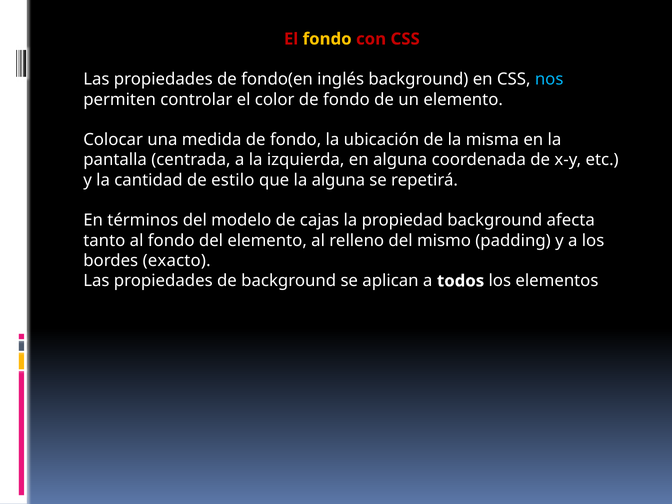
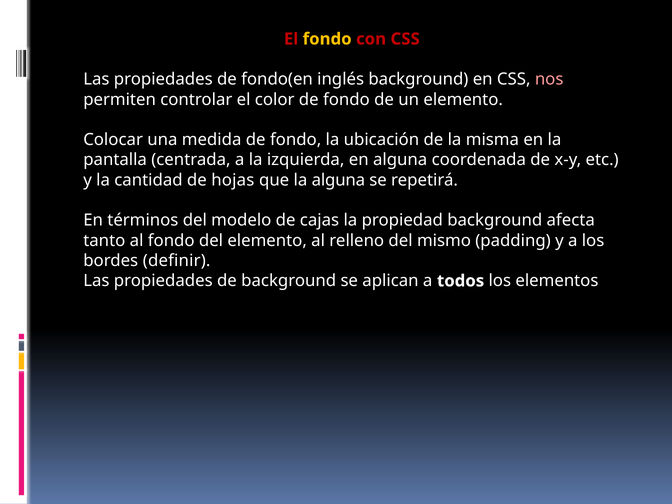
nos colour: light blue -> pink (549, 79)
estilo: estilo -> hojas (233, 180)
exacto: exacto -> definir (177, 261)
